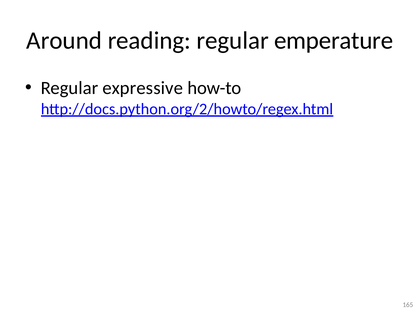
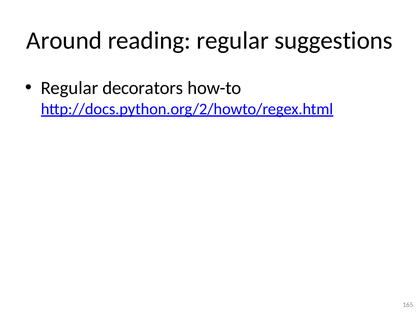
emperature: emperature -> suggestions (334, 41)
expressive: expressive -> decorators (143, 88)
